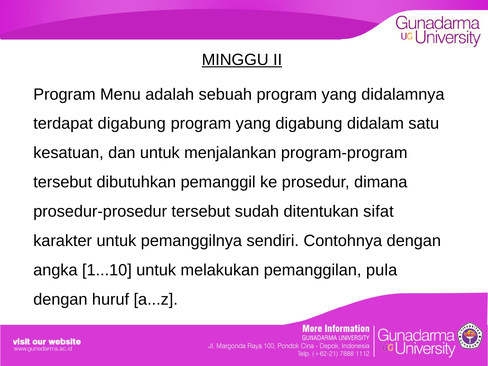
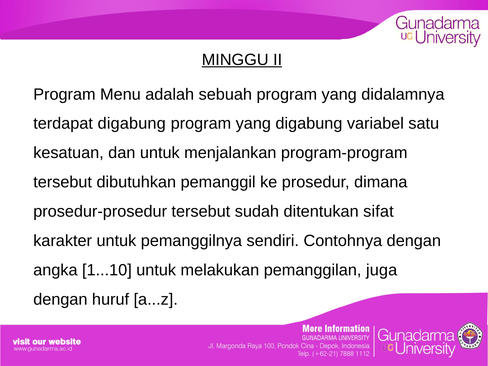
didalam: didalam -> variabel (375, 124)
pula: pula -> juga (382, 270)
